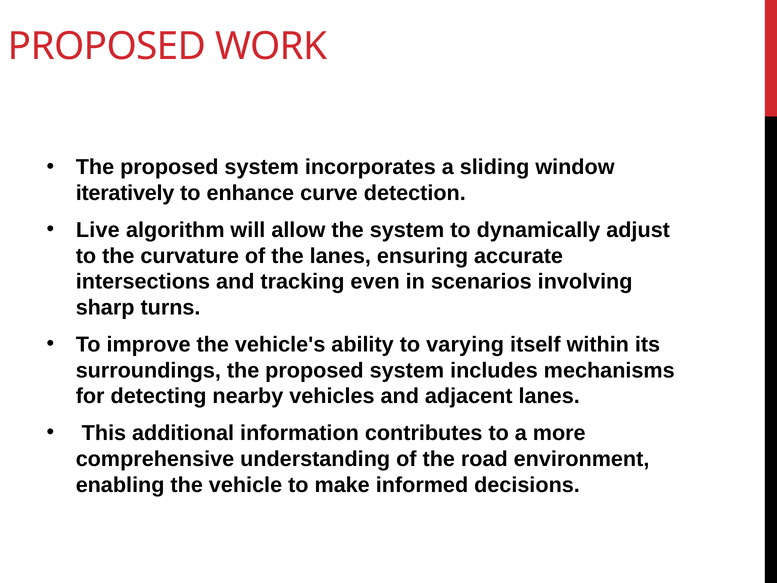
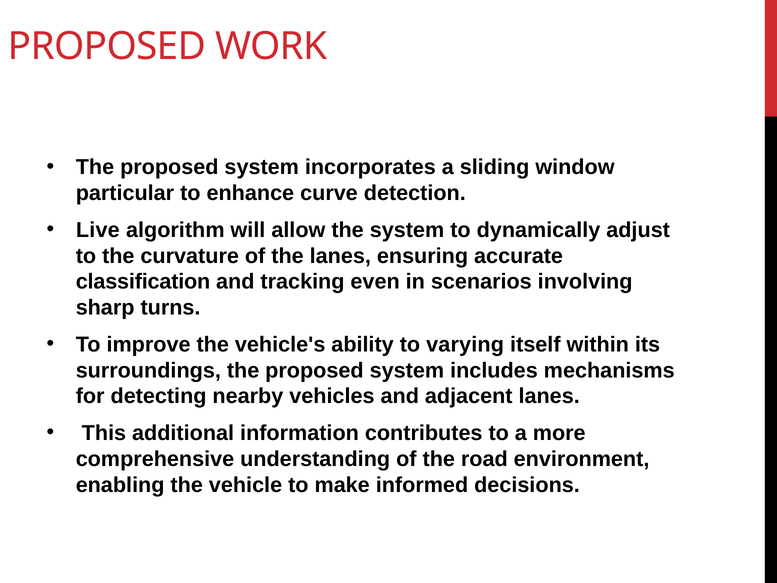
iteratively: iteratively -> particular (125, 193)
intersections: intersections -> classification (143, 282)
